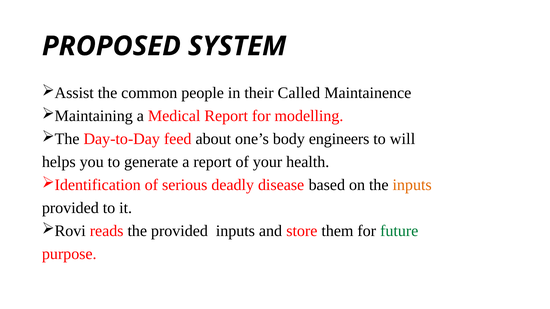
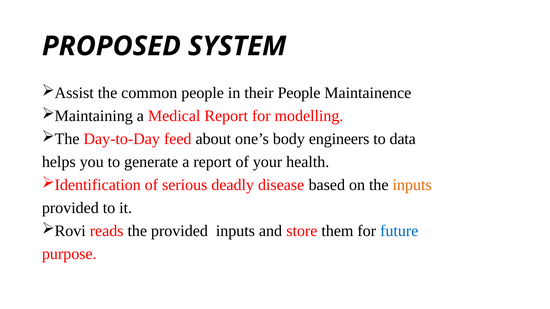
their Called: Called -> People (299, 93)
will: will -> data (403, 139)
future colour: green -> blue (399, 231)
